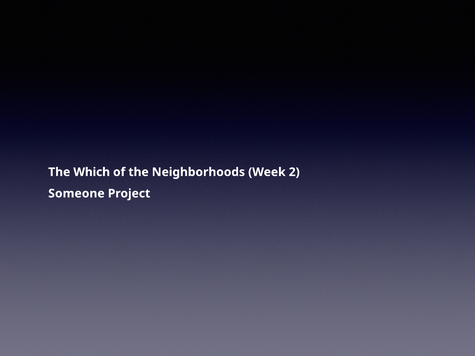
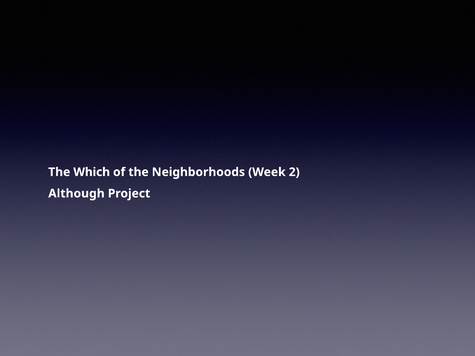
Someone: Someone -> Although (76, 194)
